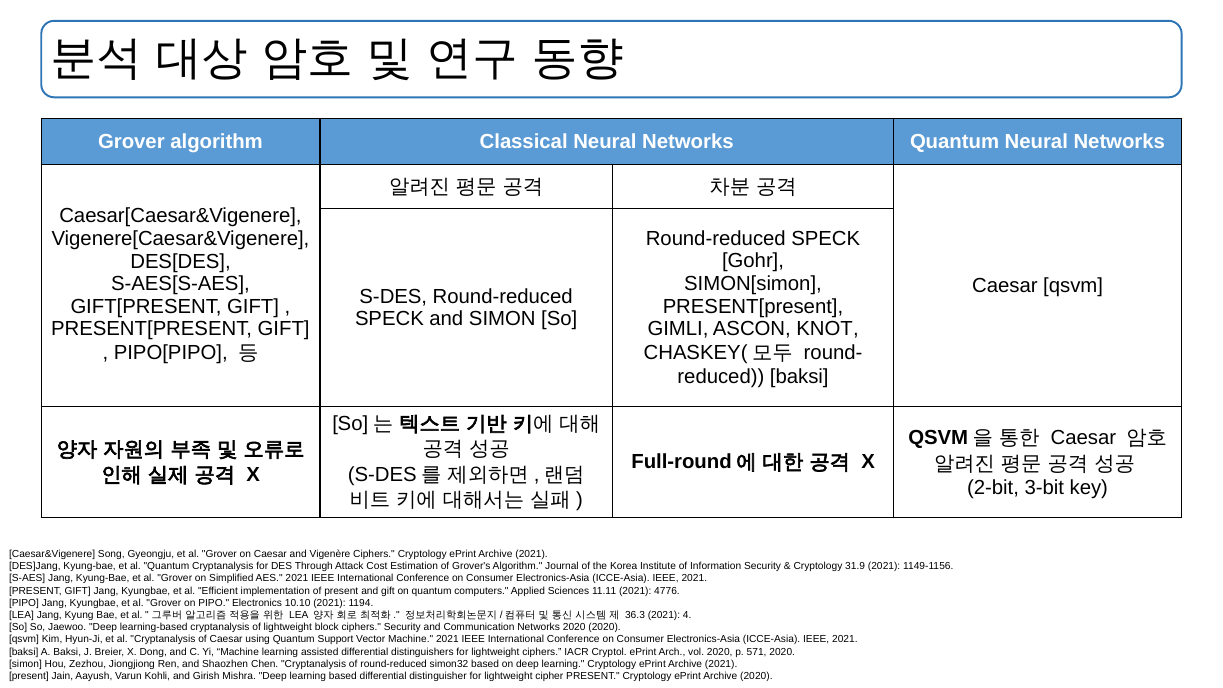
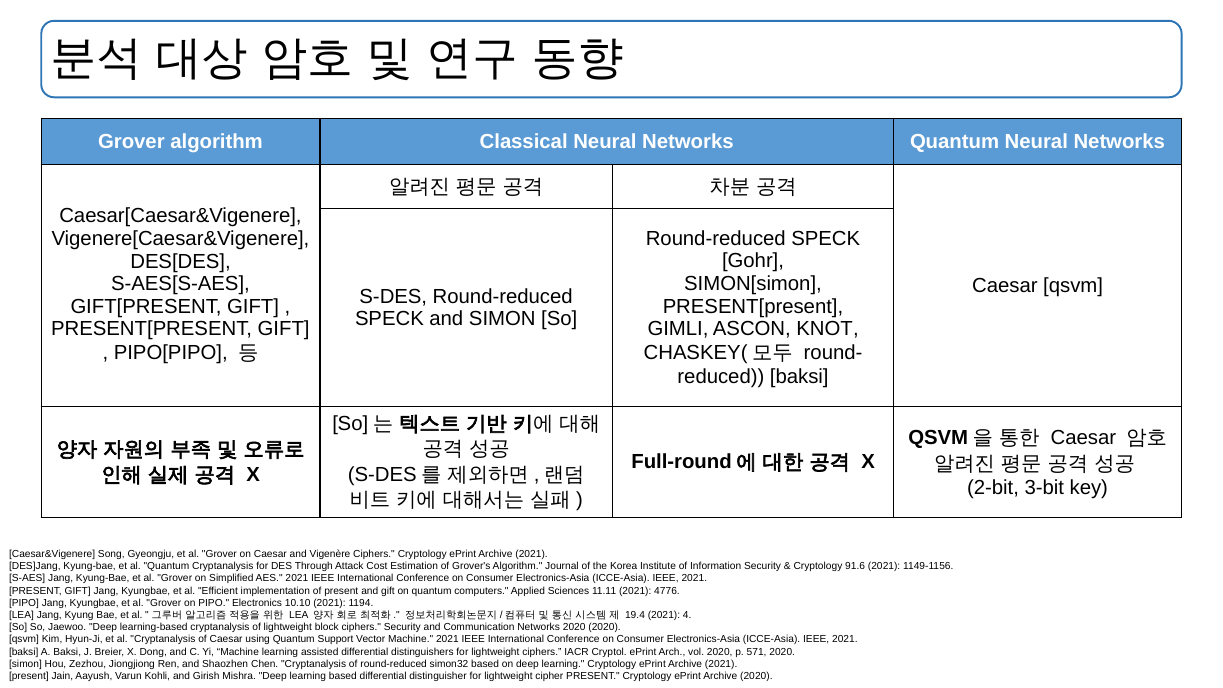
31.9: 31.9 -> 91.6 (855, 566)
36.3: 36.3 -> 19.4 (635, 615)
